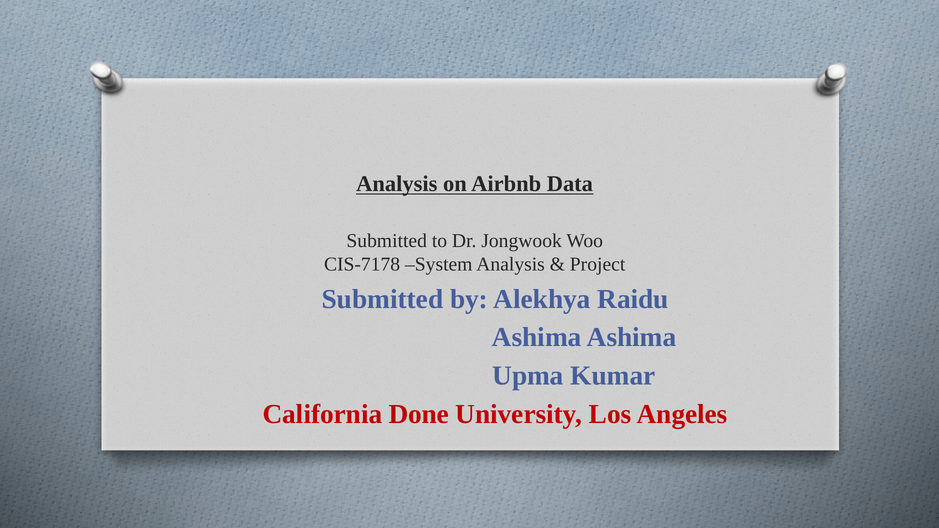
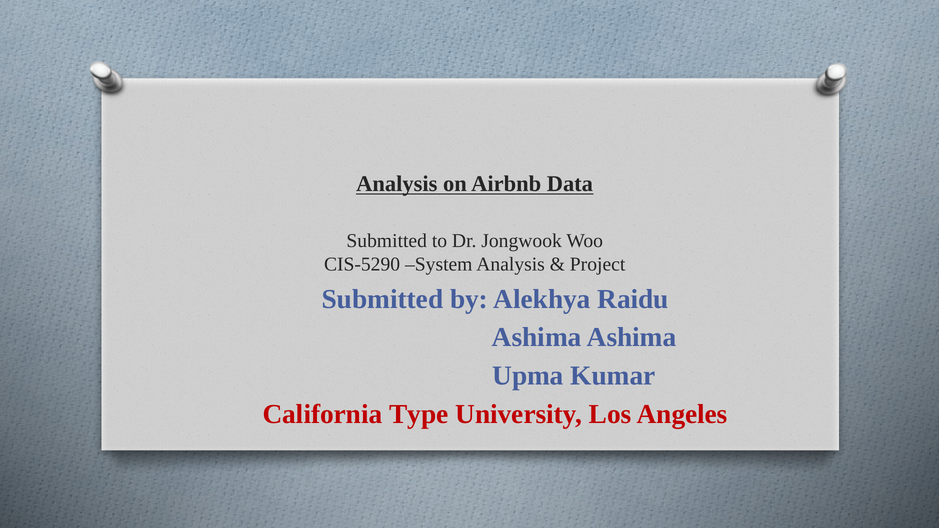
CIS-7178: CIS-7178 -> CIS-5290 (362, 264)
Done: Done -> Type (419, 414)
